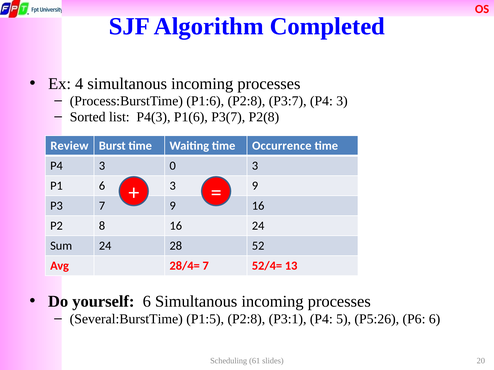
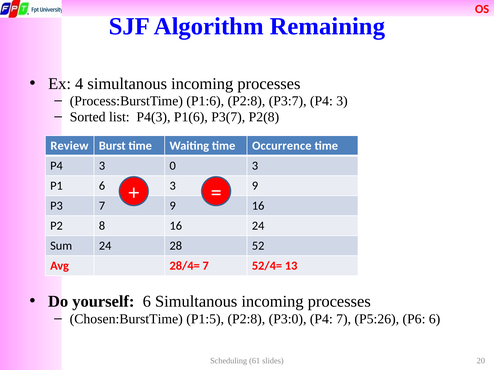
Completed: Completed -> Remaining (327, 26)
Several:BurstTime: Several:BurstTime -> Chosen:BurstTime (126, 319)
P3:1: P3:1 -> P3:0 (288, 319)
P4 5: 5 -> 7 (344, 319)
